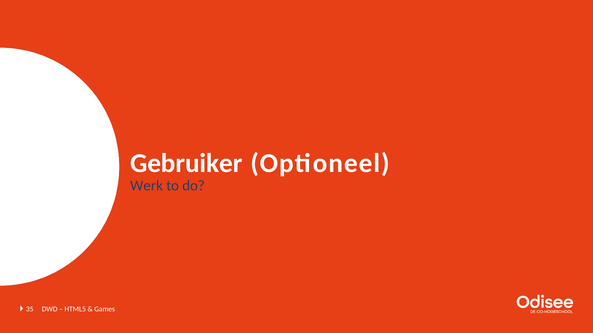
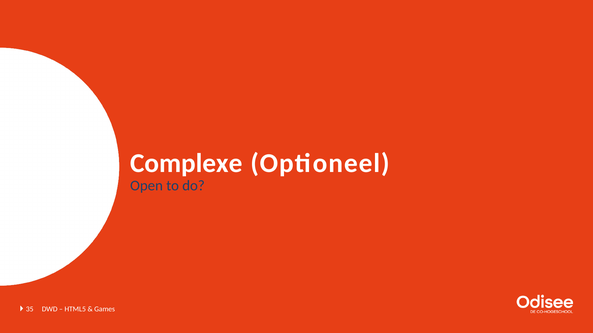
Gebruiker: Gebruiker -> Complexe (186, 164)
Werk: Werk -> Open (146, 186)
